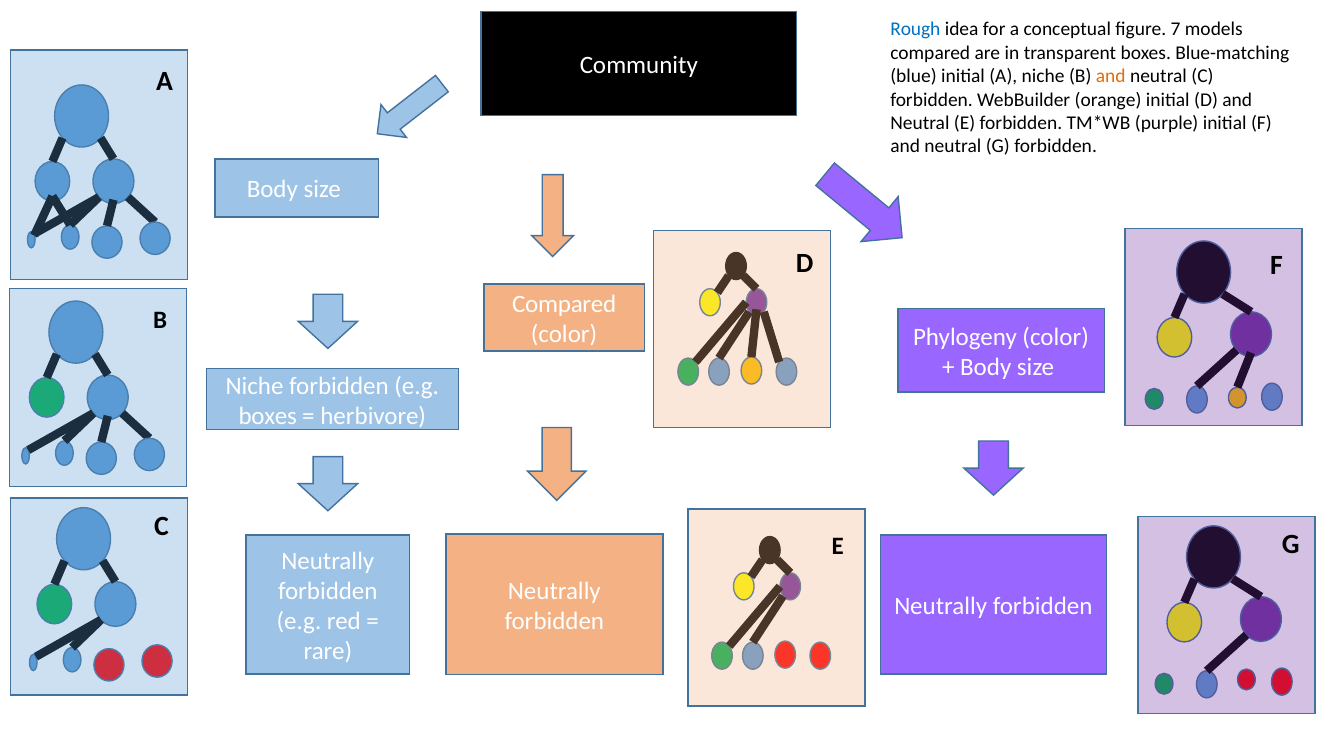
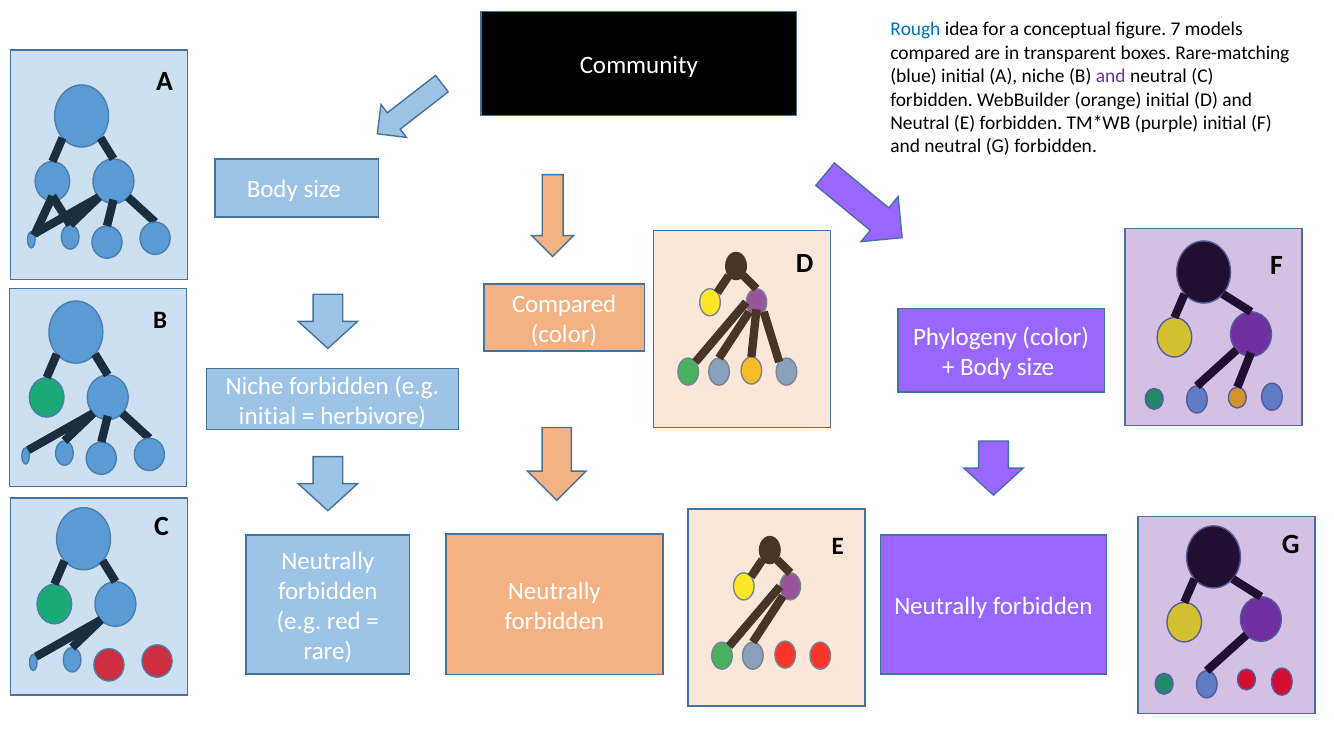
Blue-matching: Blue-matching -> Rare-matching (1232, 53)
and colour: orange -> purple (1111, 76)
boxes: boxes -> initial (267, 416)
